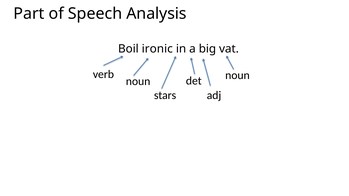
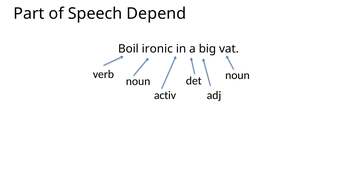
Analysis: Analysis -> Depend (156, 14)
stars: stars -> activ (165, 95)
